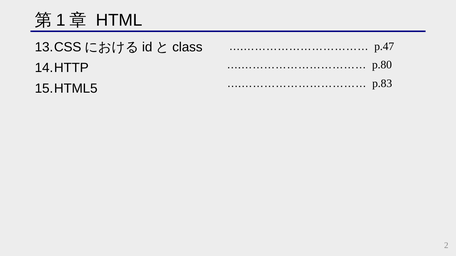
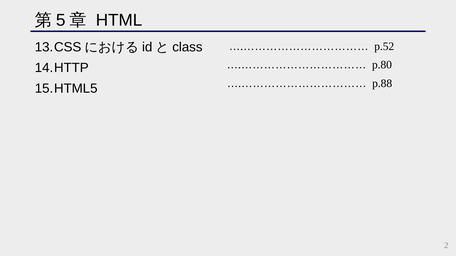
1: 1 -> 5 (61, 20)
p.47: p.47 -> p.52 (384, 46)
p.83: p.83 -> p.88 (382, 84)
